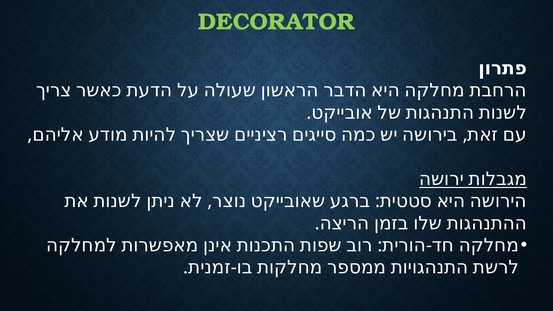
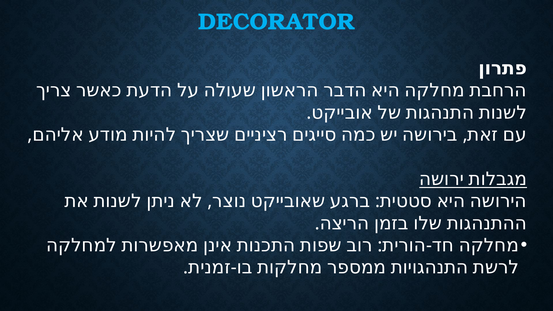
DECORATOR colour: light green -> light blue (277, 22)
